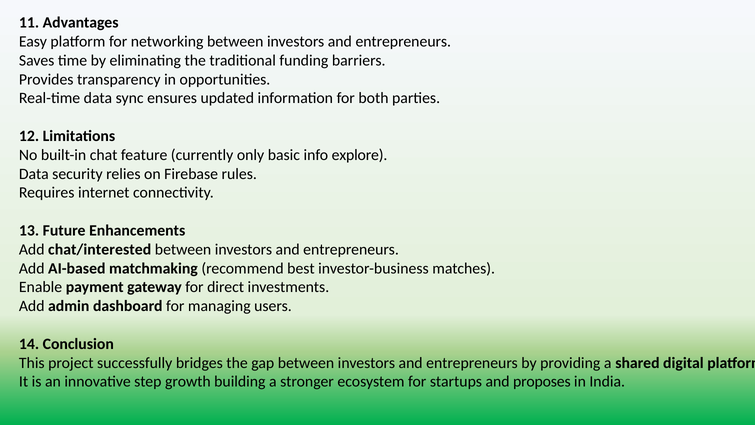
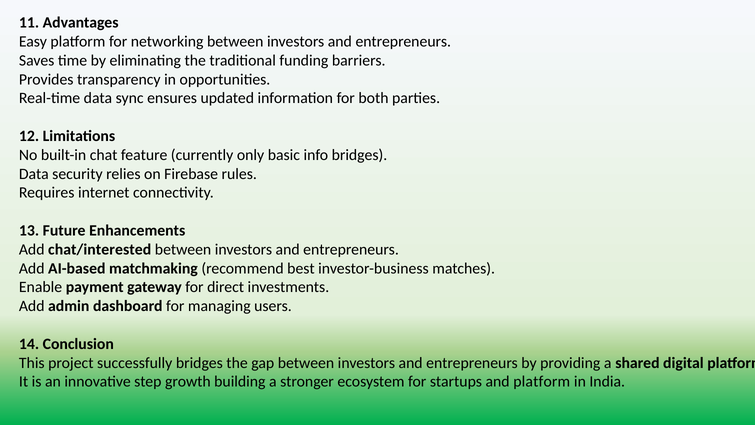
info explore: explore -> bridges (359, 155)
and proposes: proposes -> platform (542, 381)
